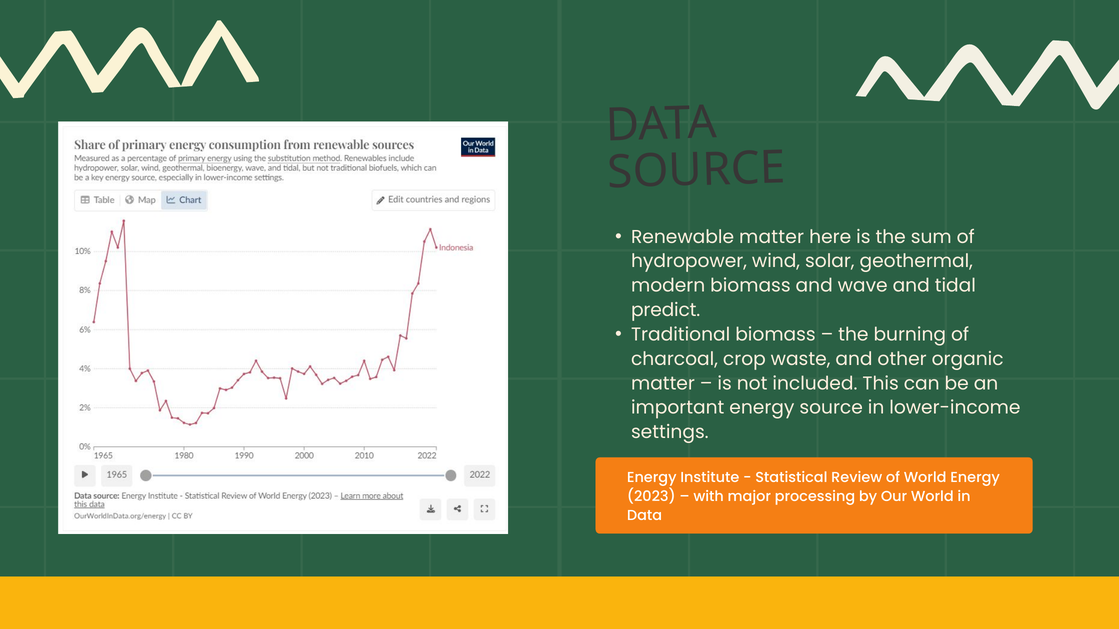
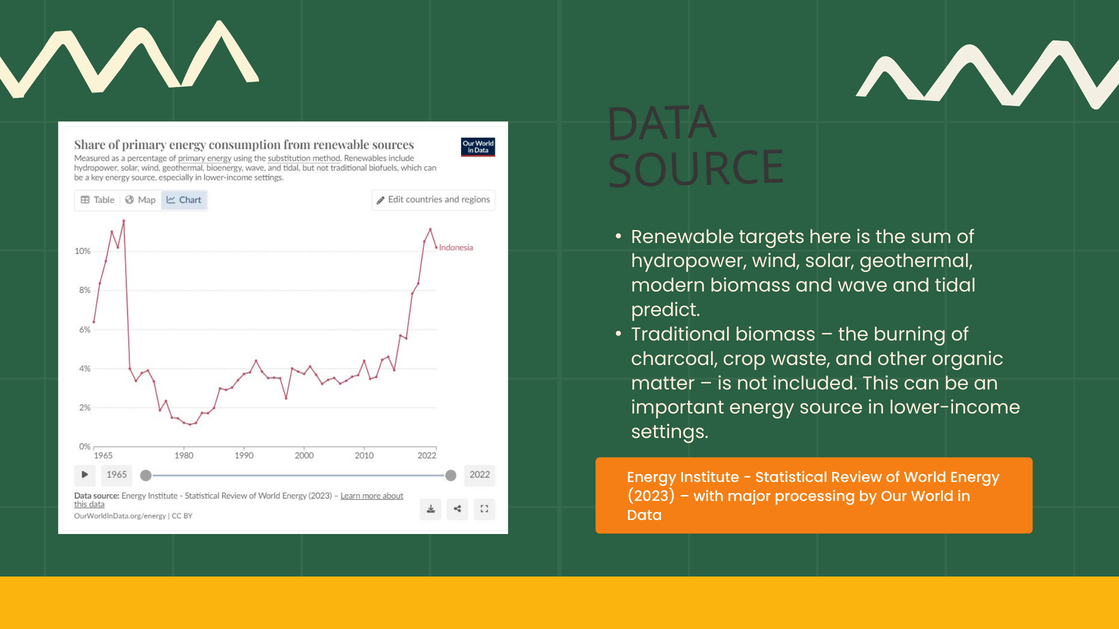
Renewable matter: matter -> targets (772, 237)
